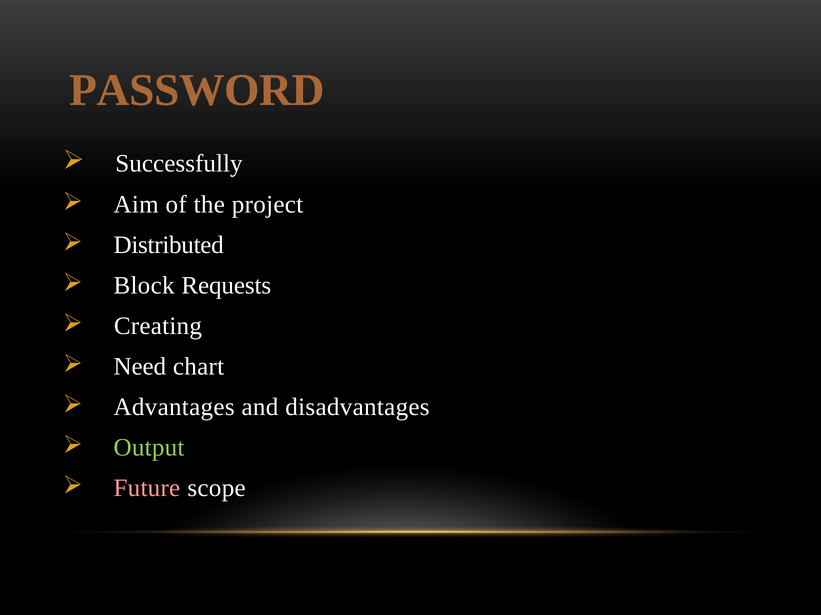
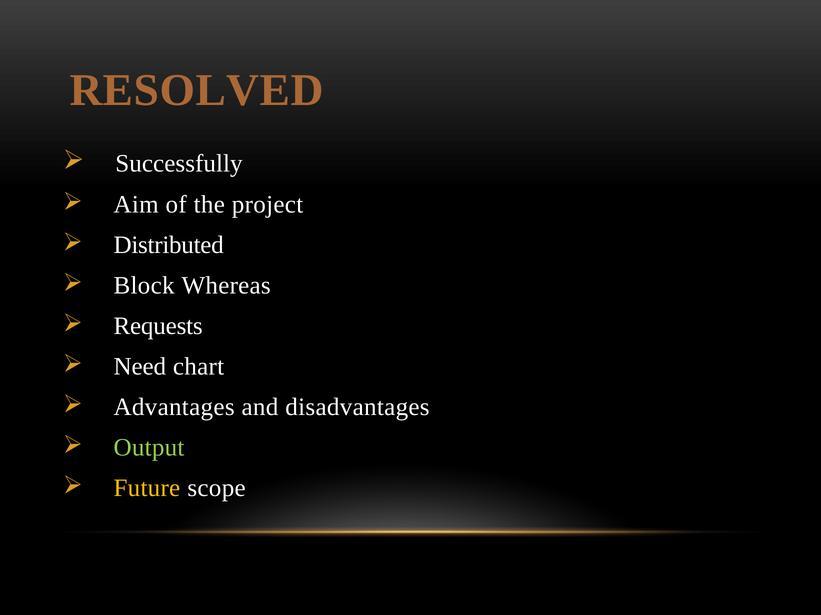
PASSWORD: PASSWORD -> RESOLVED (197, 91)
Requests: Requests -> Whereas (226, 286)
Creating: Creating -> Requests (158, 326)
Future colour: pink -> yellow (147, 489)
